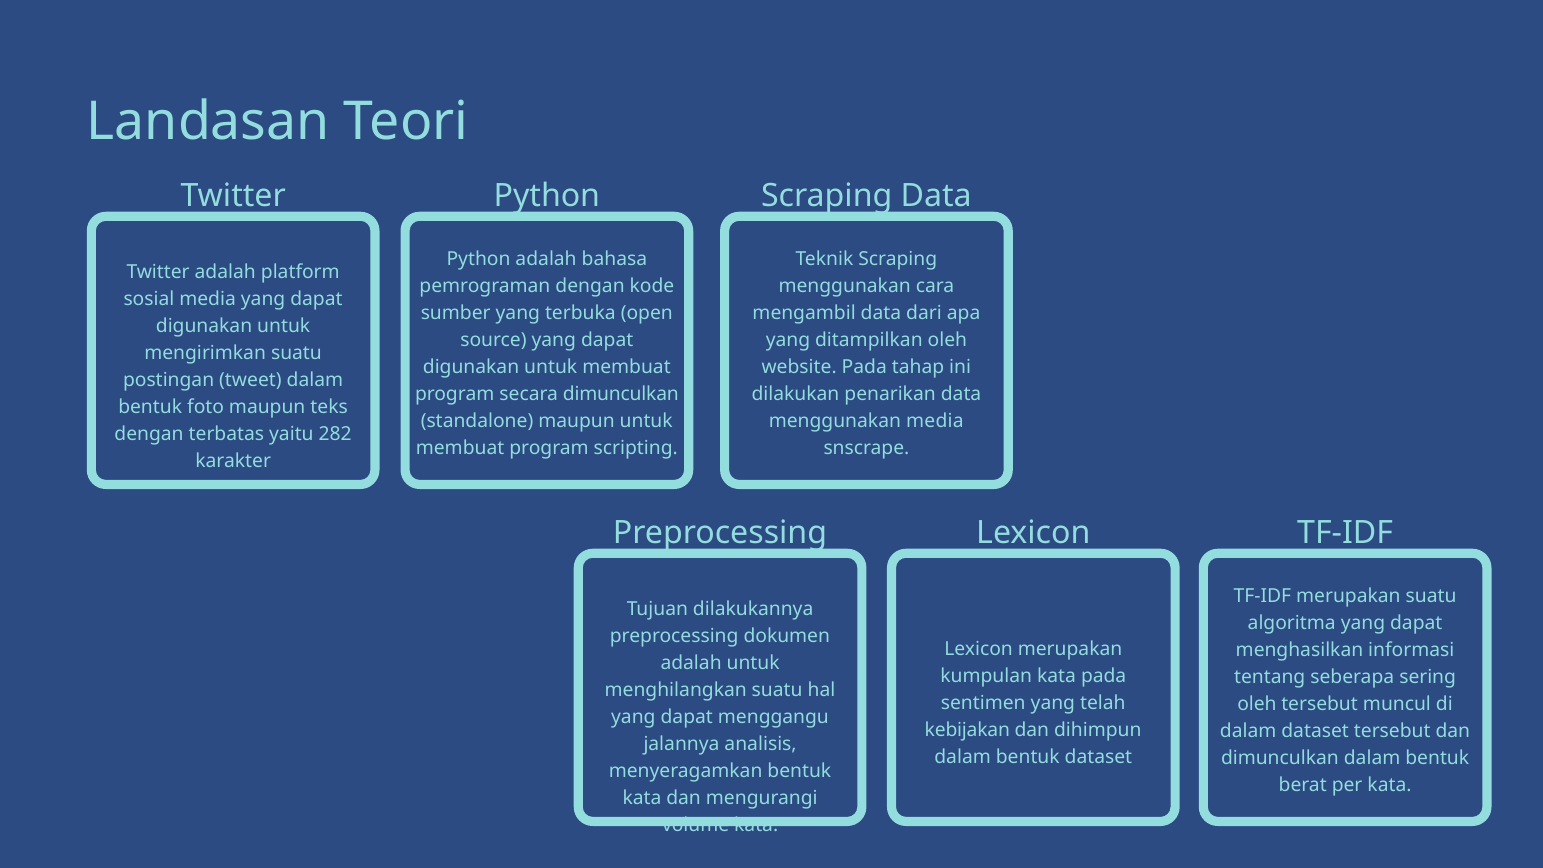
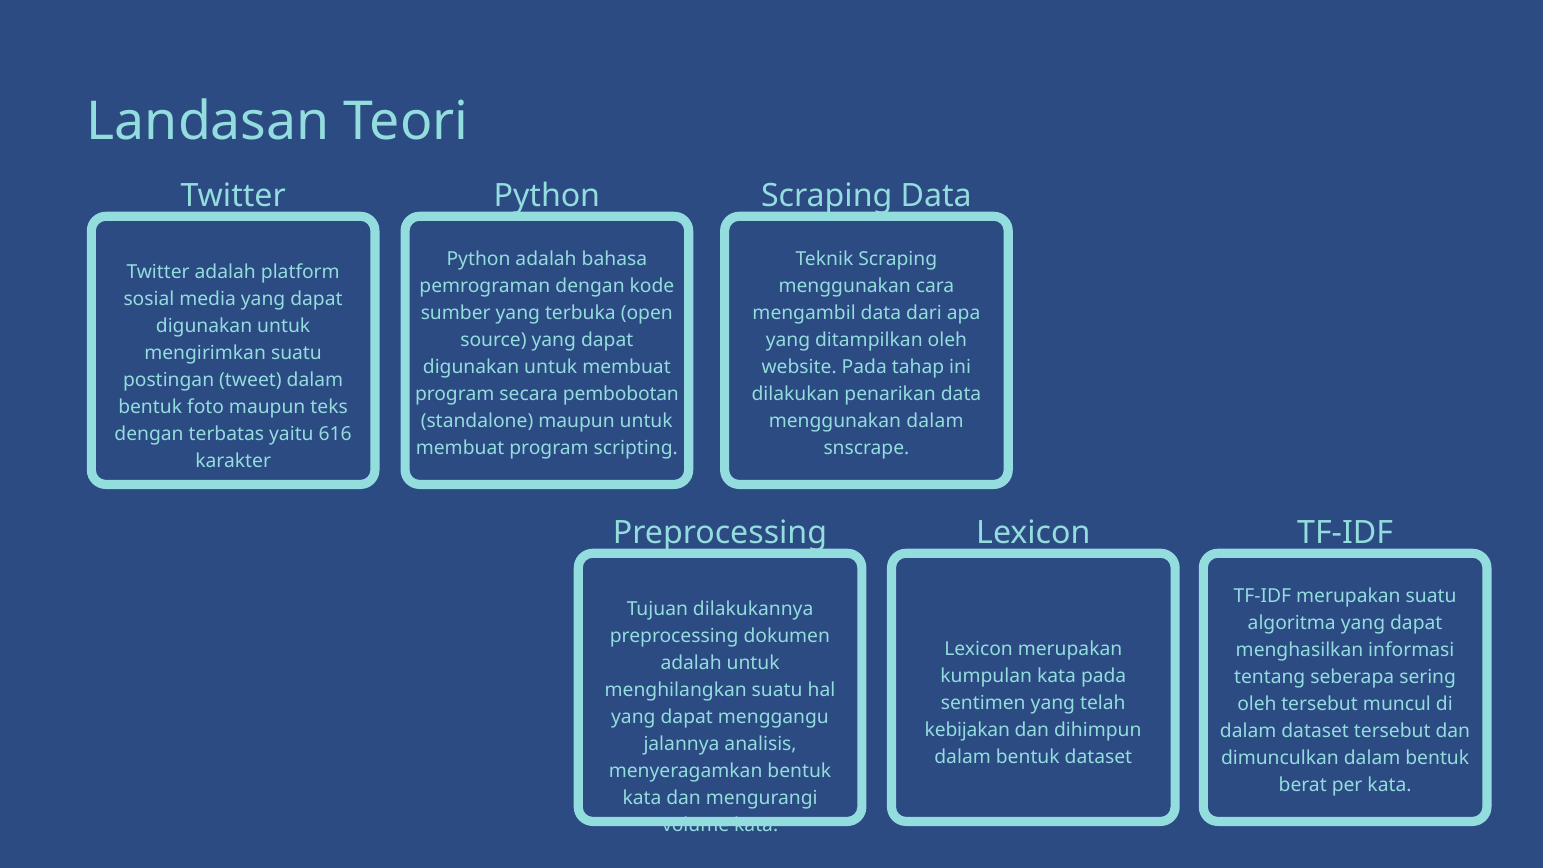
secara dimunculkan: dimunculkan -> pembobotan (621, 394)
menggunakan media: media -> dalam (935, 421)
282: 282 -> 616 (335, 434)
